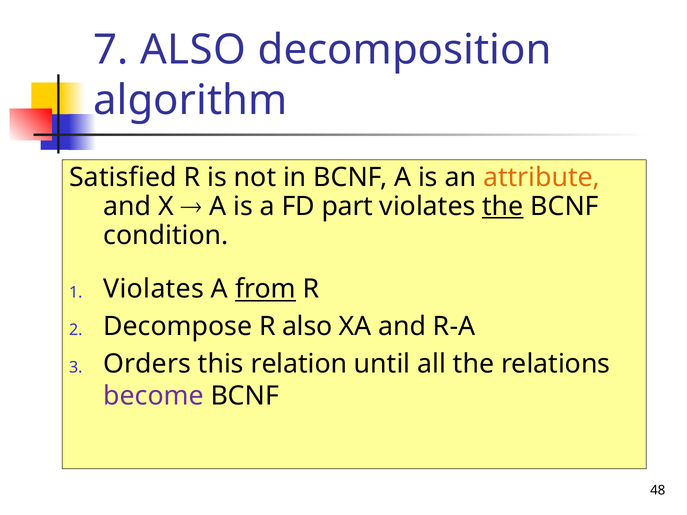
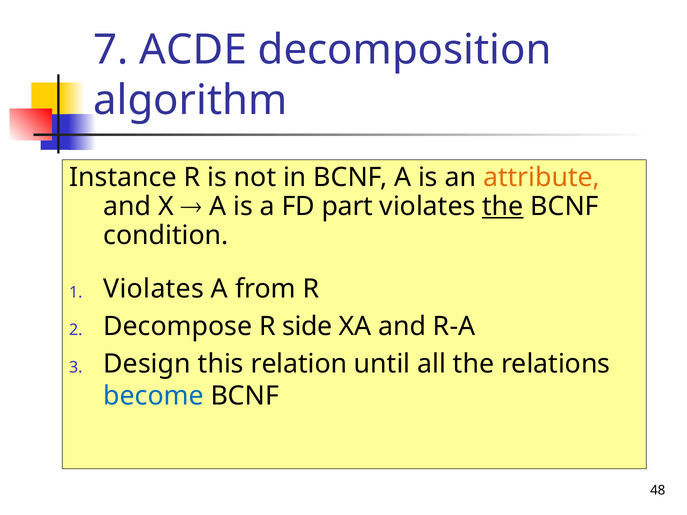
7 ALSO: ALSO -> ACDE (193, 50)
Satisfied: Satisfied -> Instance (123, 178)
from underline: present -> none (265, 289)
R also: also -> side (307, 327)
Orders: Orders -> Design (147, 364)
become colour: purple -> blue (154, 396)
